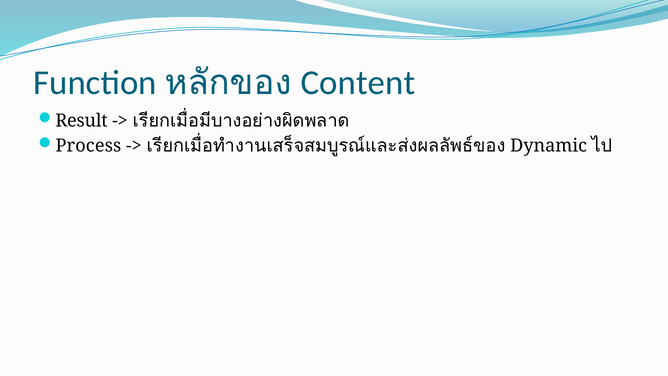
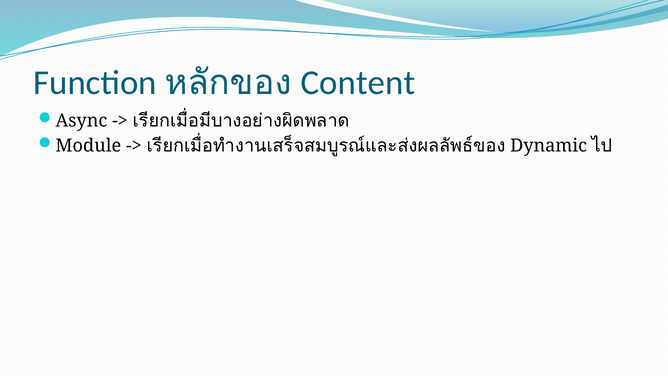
Result: Result -> Async (81, 121)
Process: Process -> Module (88, 146)
